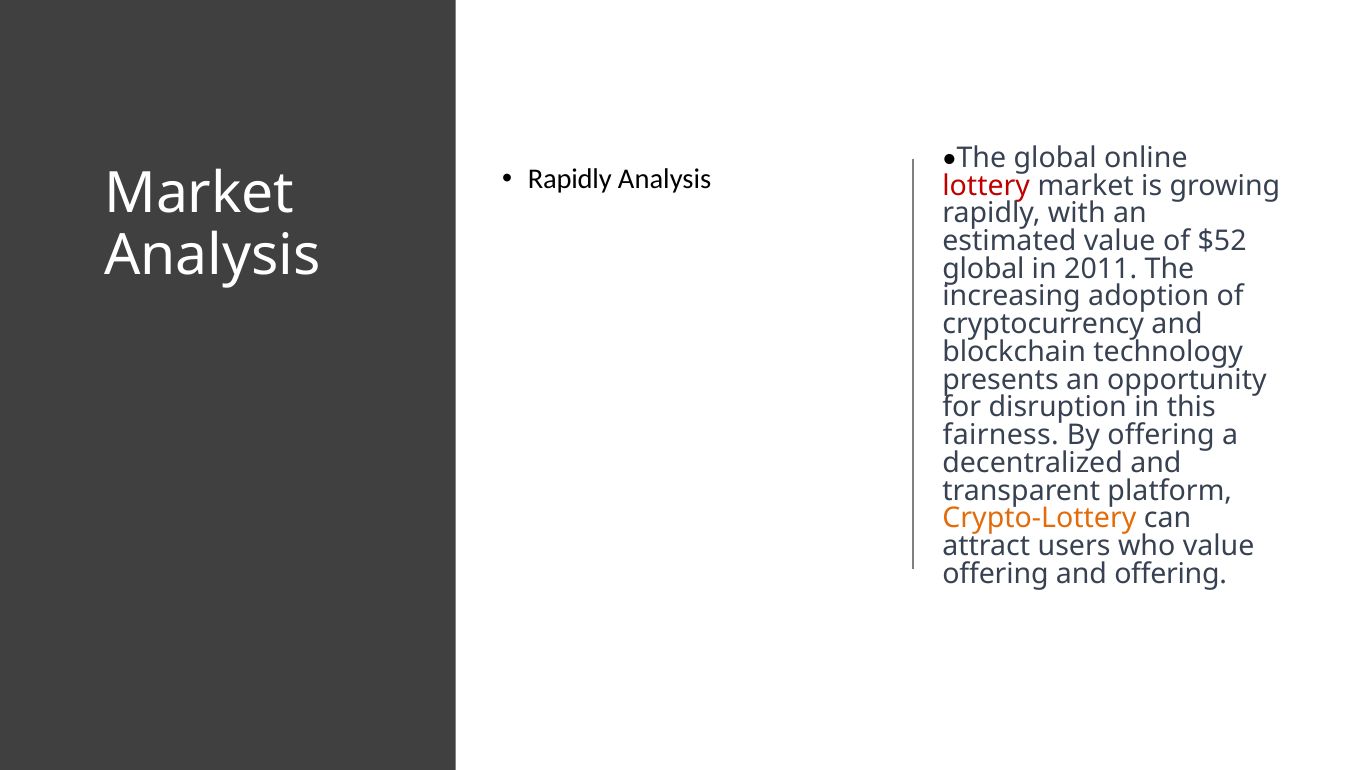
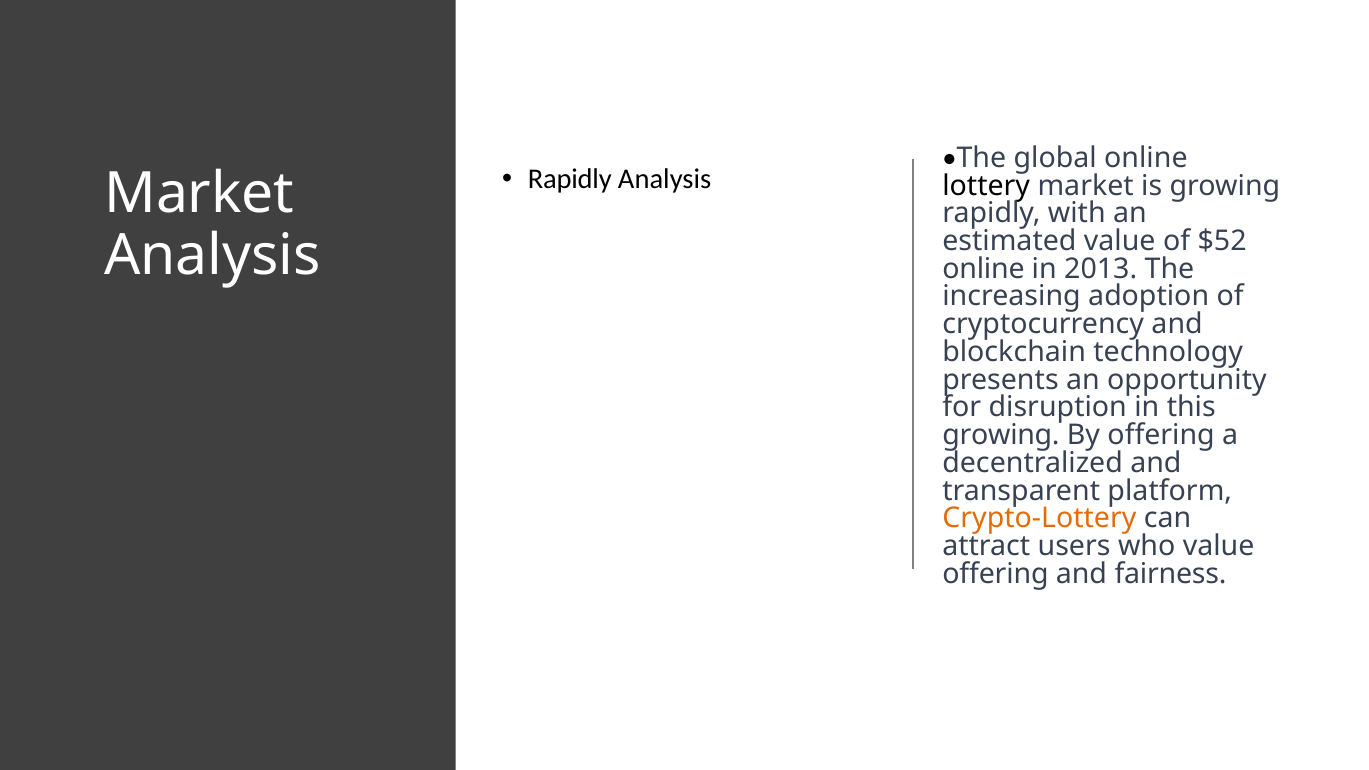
lottery colour: red -> black (986, 186)
global: global -> online (983, 269)
2011: 2011 -> 2013 (1101, 269)
fairness: fairness -> growing (1001, 435)
and offering: offering -> fairness (1171, 574)
